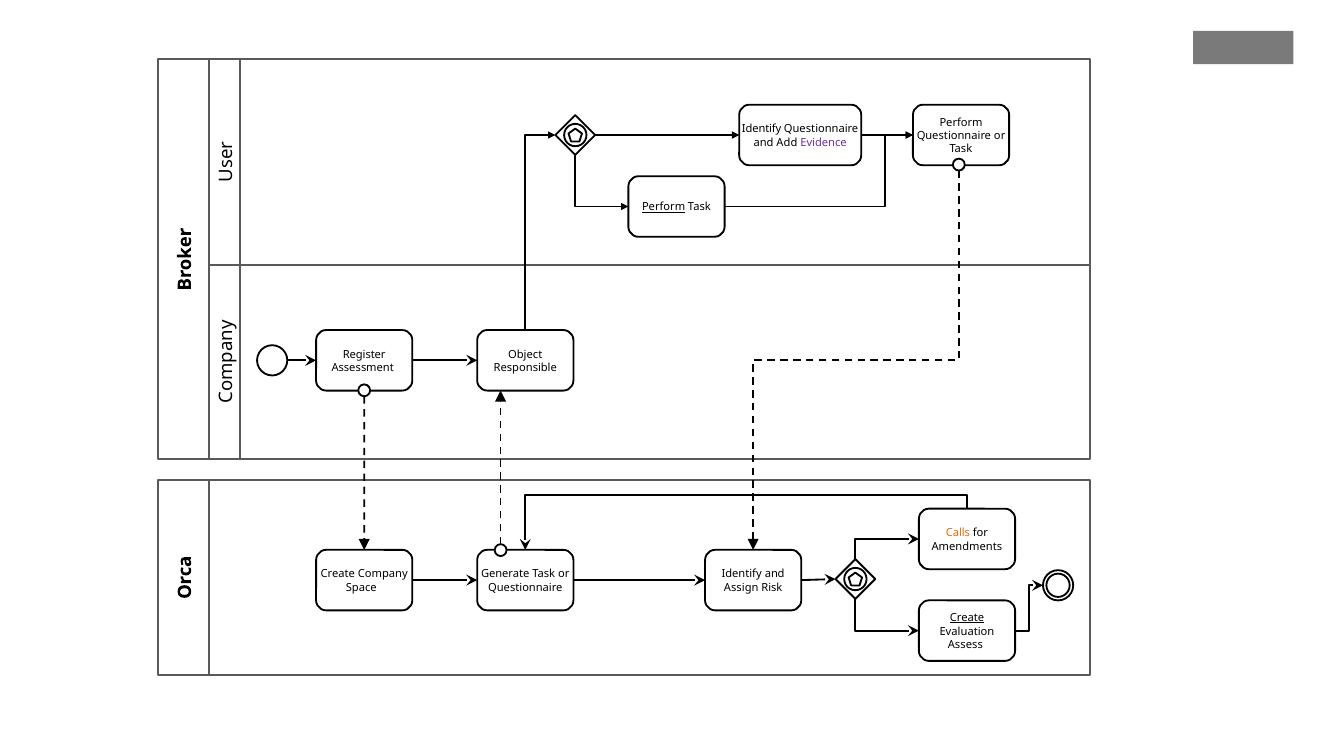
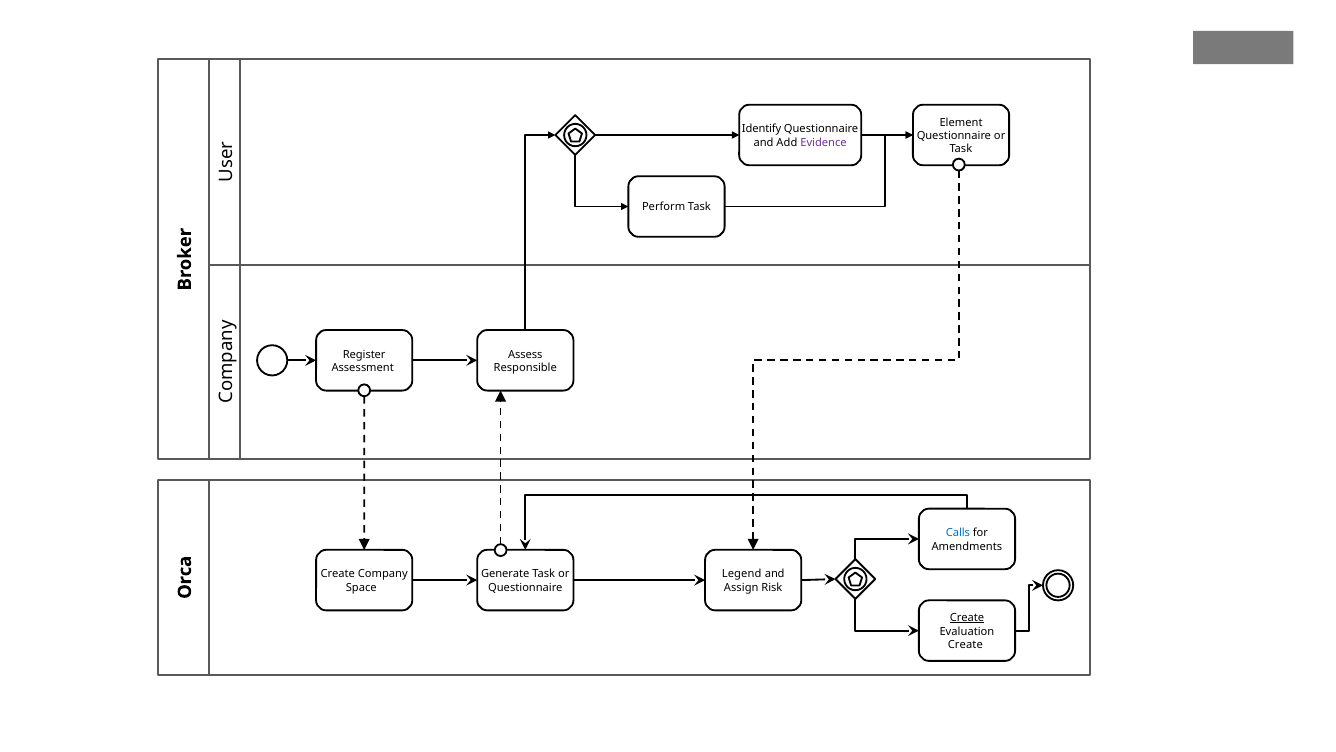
Perform: Perform -> Element (961, 122)
Perform underline: present -> none (664, 207)
Object: Object -> Assess (525, 354)
Calls colour: orange -> blue (958, 533)
Identify: Identify -> Legend (742, 574)
Assess: Assess -> Create (965, 644)
